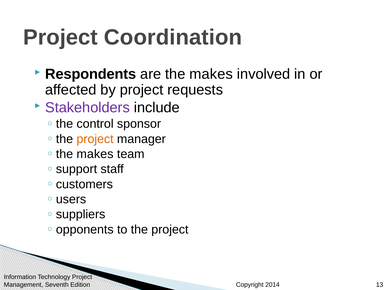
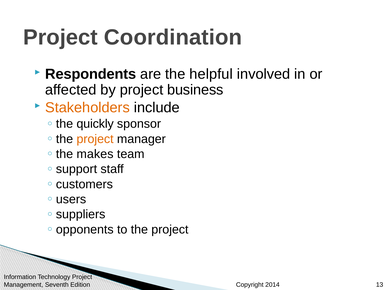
the makes: makes -> helpful (211, 74)
requests: requests -> business (195, 90)
Stakeholders colour: purple -> orange (87, 108)
control: control -> quickly (95, 124)
